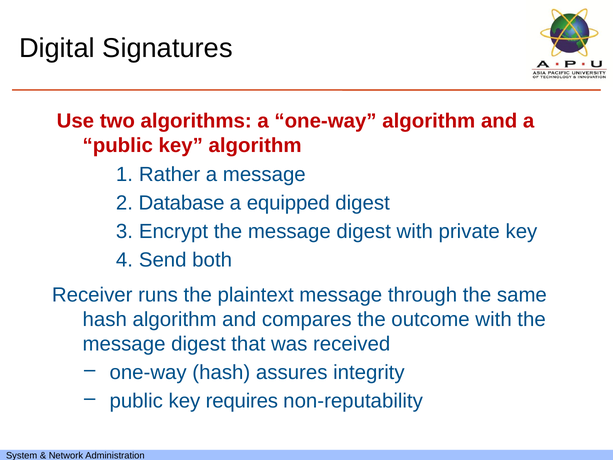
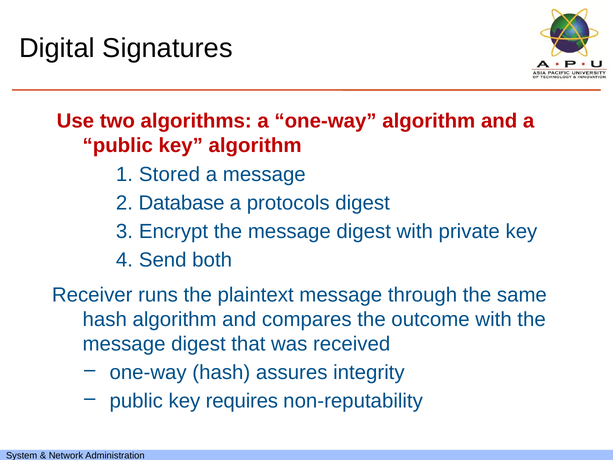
Rather: Rather -> Stored (169, 174)
equipped: equipped -> protocols (288, 203)
